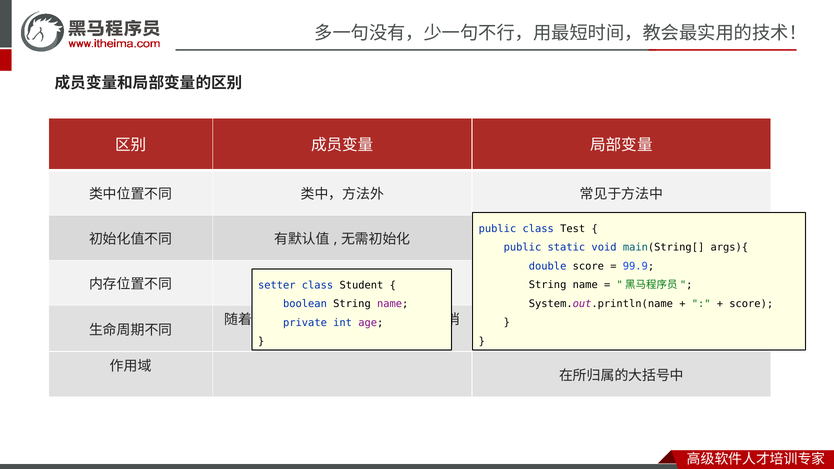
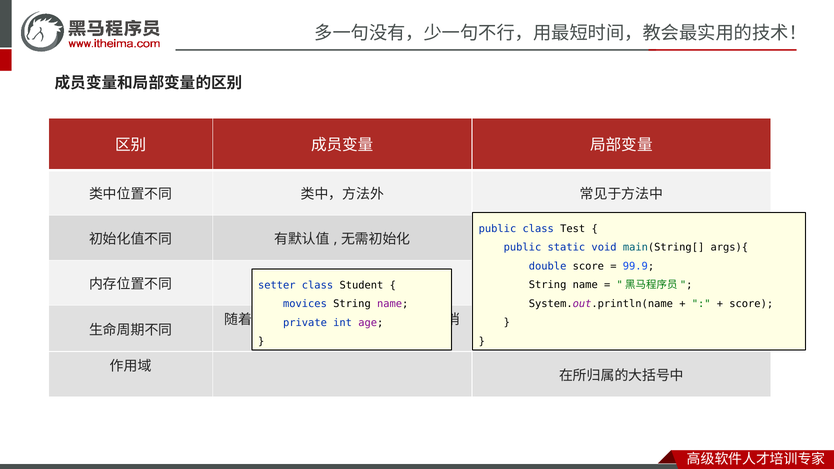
boolean: boolean -> movices (305, 304)
